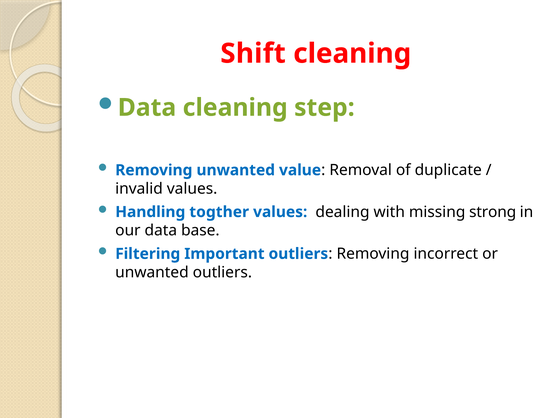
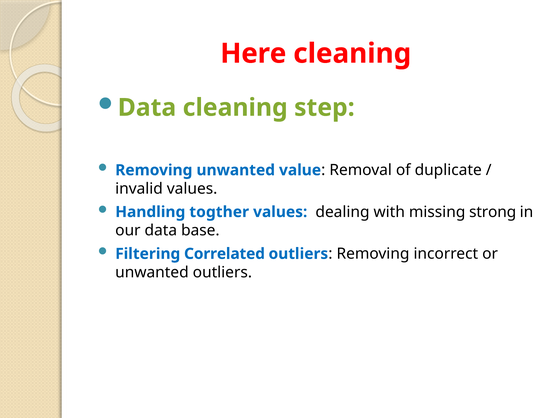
Shift: Shift -> Here (253, 53)
Important: Important -> Correlated (224, 254)
